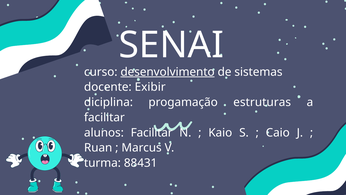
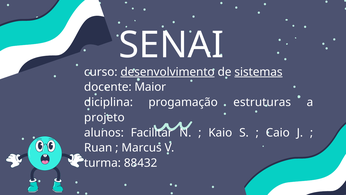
sistemas underline: none -> present (258, 72)
Exibir: Exibir -> Maior (150, 87)
facilitar: facilitar -> projeto (104, 117)
88431: 88431 -> 88432 (141, 163)
